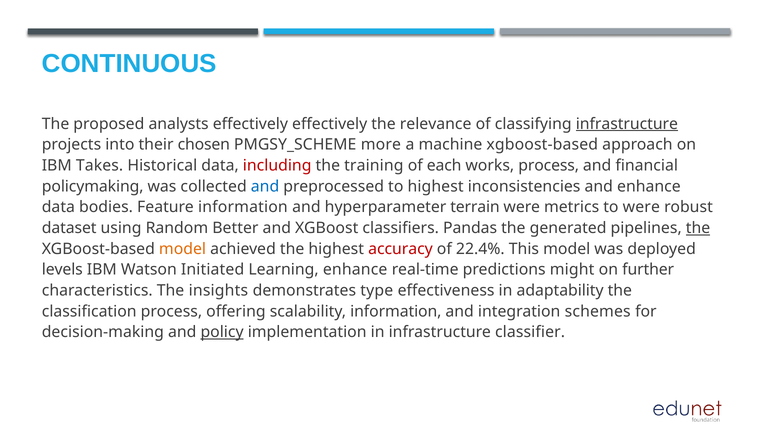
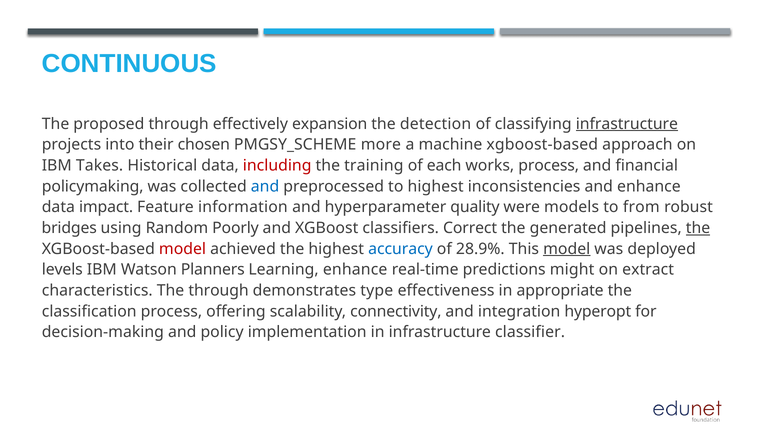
proposed analysts: analysts -> through (179, 124)
effectively effectively: effectively -> expansion (330, 124)
relevance: relevance -> detection (436, 124)
bodies: bodies -> impact (106, 207)
terrain: terrain -> quality (475, 207)
metrics: metrics -> models (572, 207)
to were: were -> from (641, 207)
dataset: dataset -> bridges (69, 228)
Better: Better -> Poorly (235, 228)
Pandas: Pandas -> Correct (470, 228)
model colour: orange -> red (183, 249)
accuracy colour: red -> blue (400, 249)
22.4%: 22.4% -> 28.9% (480, 249)
model underline: none -> present (567, 249)
Initiated: Initiated -> Planners (213, 270)
further: further -> extract (648, 270)
The insights: insights -> through (219, 291)
adaptability: adaptability -> appropriate (560, 291)
scalability information: information -> connectivity (396, 312)
schemes: schemes -> hyperopt (598, 312)
policy underline: present -> none (222, 333)
